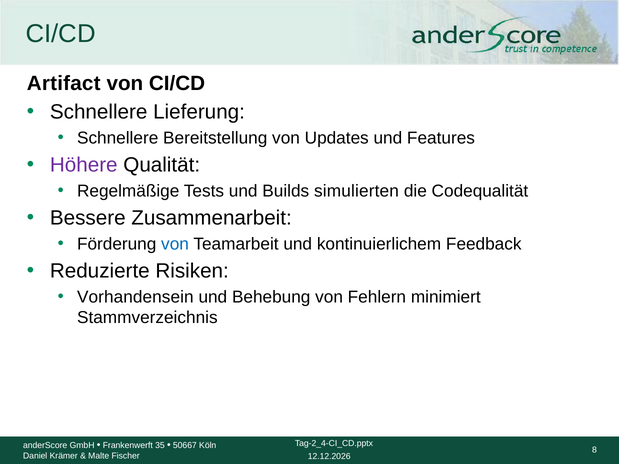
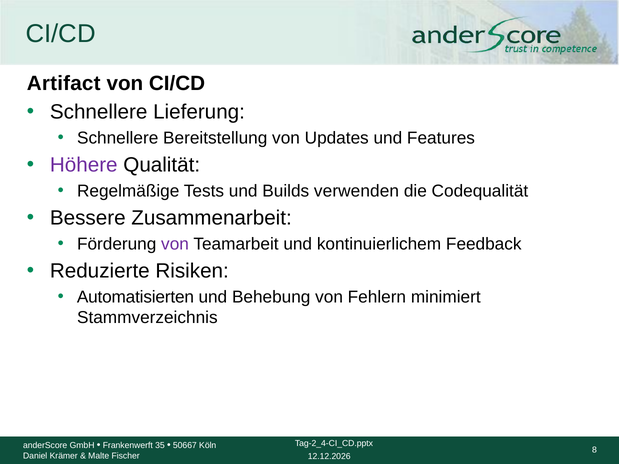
simulierten: simulierten -> verwenden (357, 191)
von colour: blue -> purple (175, 244)
Vorhandensein: Vorhandensein -> Automatisierten (135, 297)
